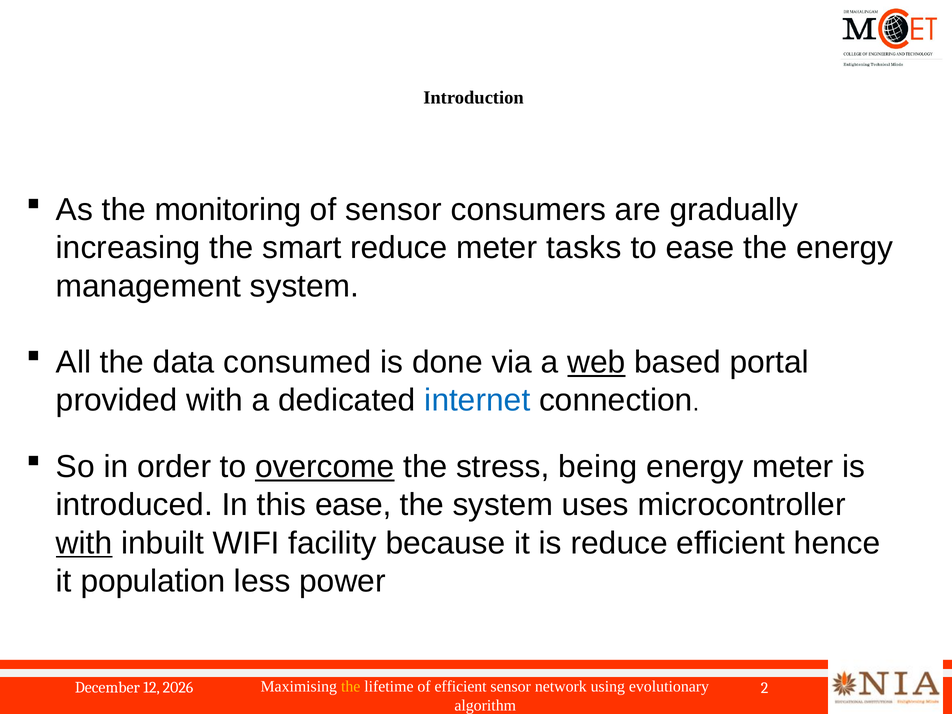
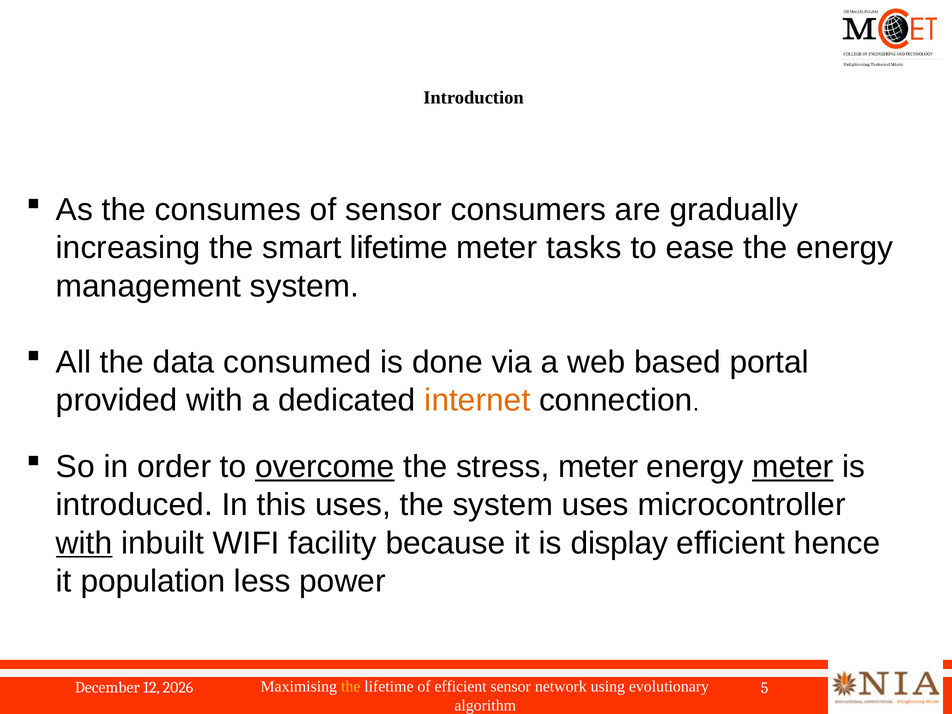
monitoring: monitoring -> consumes (228, 210)
smart reduce: reduce -> lifetime (399, 248)
web underline: present -> none (596, 362)
internet colour: blue -> orange (477, 400)
stress being: being -> meter (598, 467)
meter underline: none -> present (793, 467)
this ease: ease -> uses (353, 505)
is reduce: reduce -> display (619, 543)
2: 2 -> 5 (765, 688)
